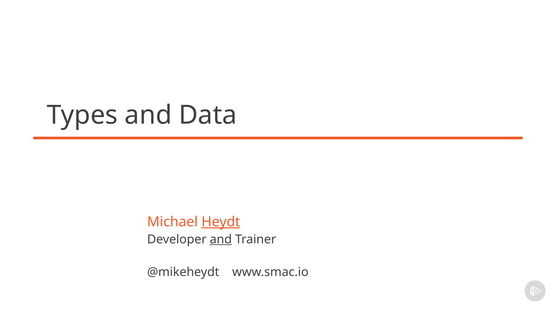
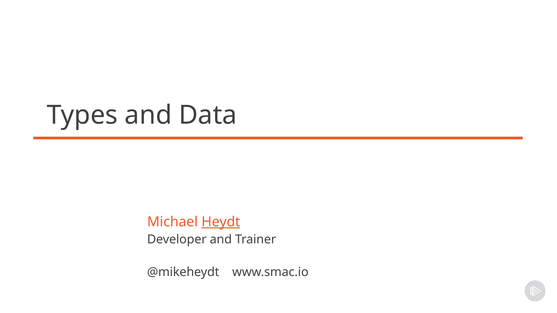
and underline: present -> none (221, 240)
